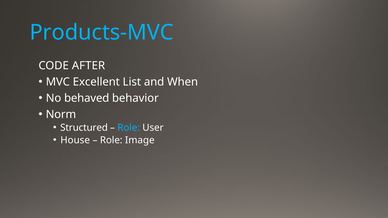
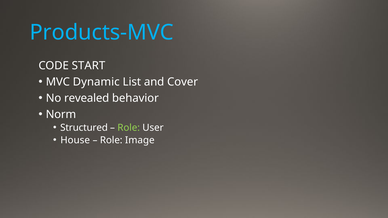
AFTER: AFTER -> START (88, 66)
Excellent: Excellent -> Dynamic (96, 82)
When: When -> Cover (183, 82)
behaved: behaved -> revealed (87, 98)
Role colour: light blue -> light green (129, 128)
